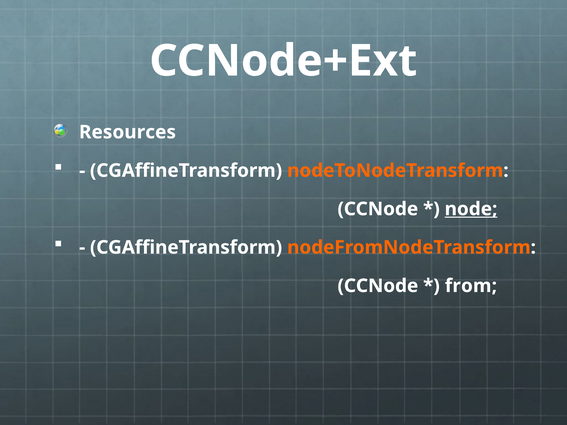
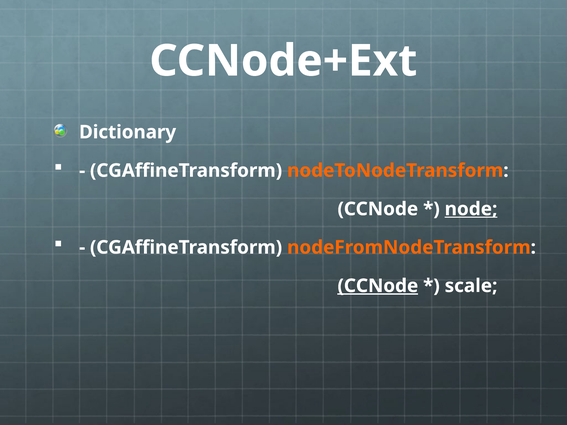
Resources: Resources -> Dictionary (128, 132)
CCNode underline: none -> present (378, 286)
from: from -> scale (471, 286)
